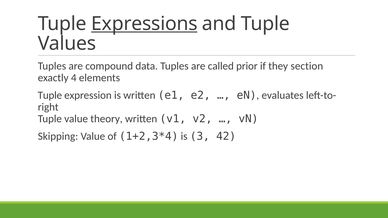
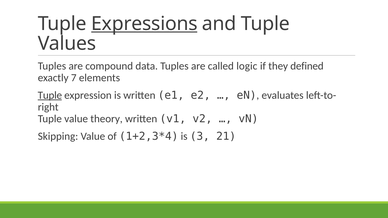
prior: prior -> logic (247, 66)
section: section -> defined (307, 66)
4: 4 -> 7 (74, 78)
Tuple underline: none -> present (50, 95)
42: 42 -> 21 (226, 136)
